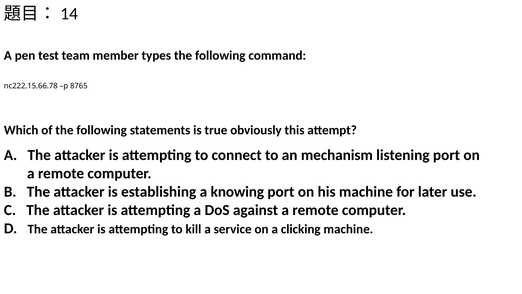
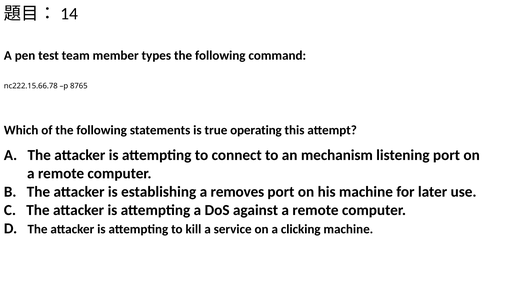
obviously: obviously -> operating (256, 130)
knowing: knowing -> removes (237, 191)
